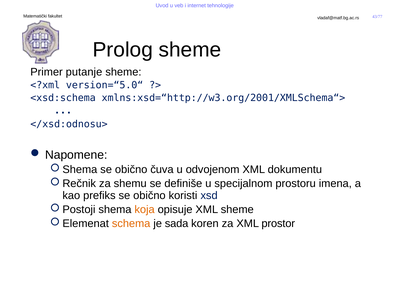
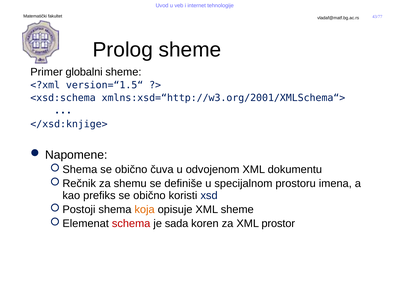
putanje: putanje -> globalni (84, 72)
version=“5.0“: version=“5.0“ -> version=“1.5“ (105, 85)
</xsd:odnosu>: </xsd:odnosu> -> </xsd:knjige> (69, 124)
schema colour: orange -> red (131, 224)
